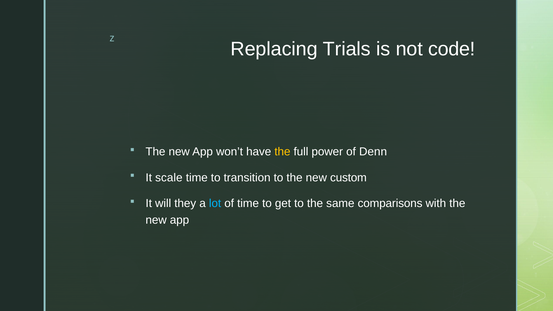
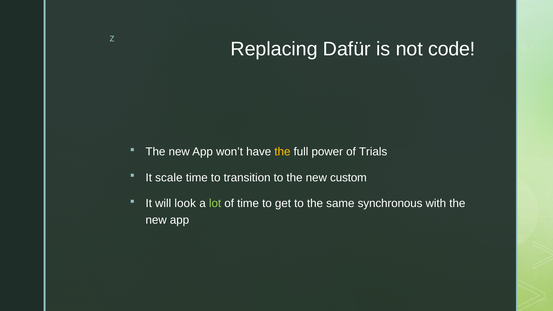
Trials: Trials -> Dafür (347, 49)
Denn: Denn -> Trials (373, 152)
they: they -> look (185, 203)
lot colour: light blue -> light green (215, 203)
comparisons: comparisons -> synchronous (390, 203)
